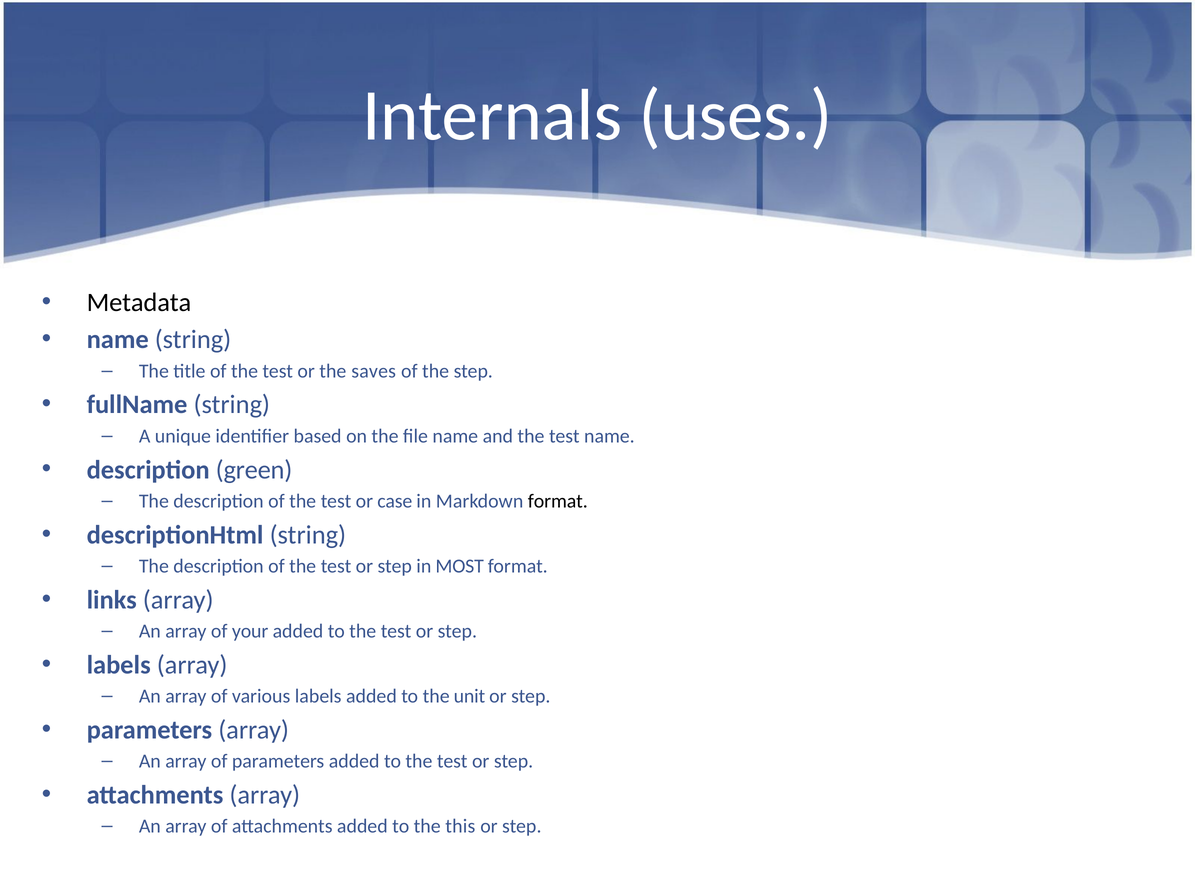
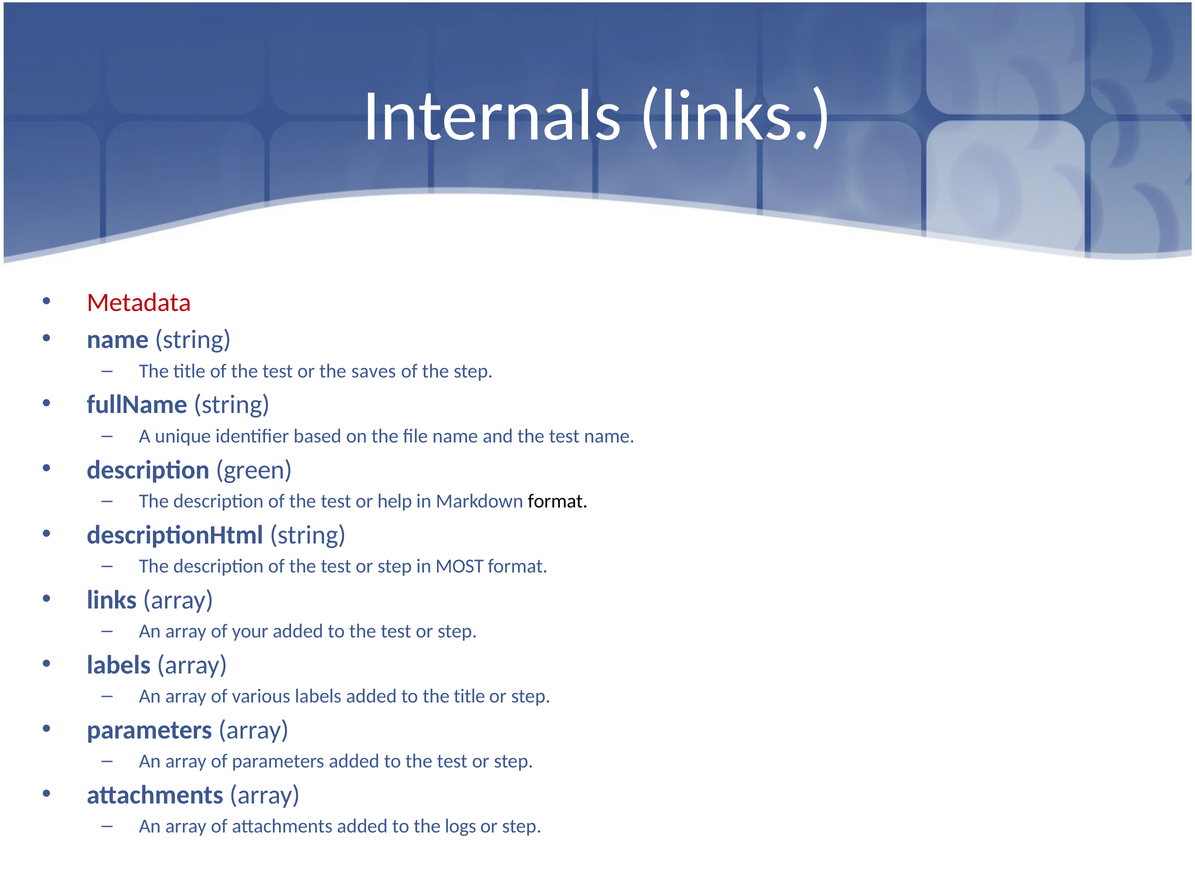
Internals uses: uses -> links (736, 116)
Metadata colour: black -> red (139, 303)
case: case -> help (395, 501)
to the unit: unit -> title (469, 697)
this: this -> logs (461, 827)
